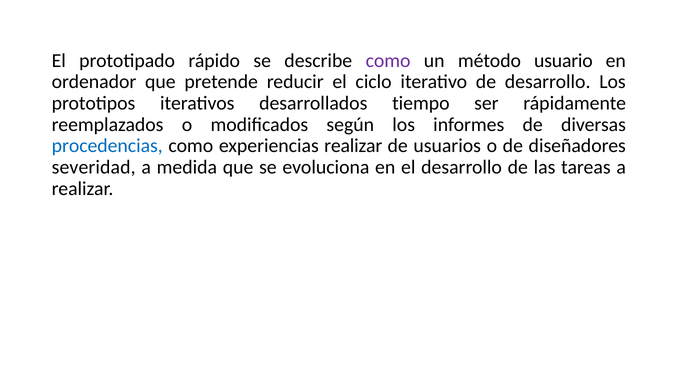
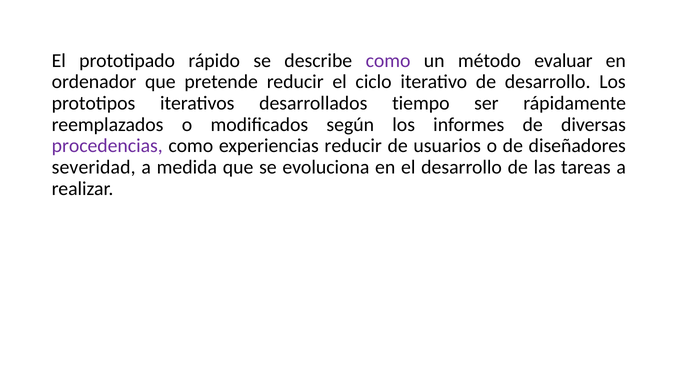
usuario: usuario -> evaluar (563, 61)
procedencias colour: blue -> purple (107, 146)
experiencias realizar: realizar -> reducir (353, 146)
